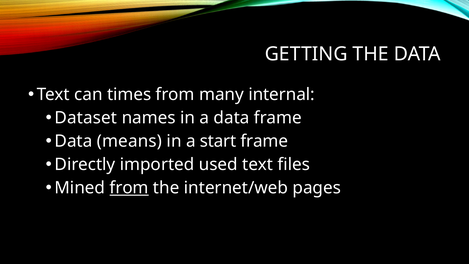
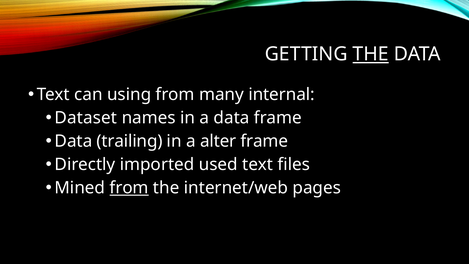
THE underline: none -> present (371, 54)
times: times -> using (129, 94)
means: means -> trailing (130, 141)
start: start -> alter (218, 141)
